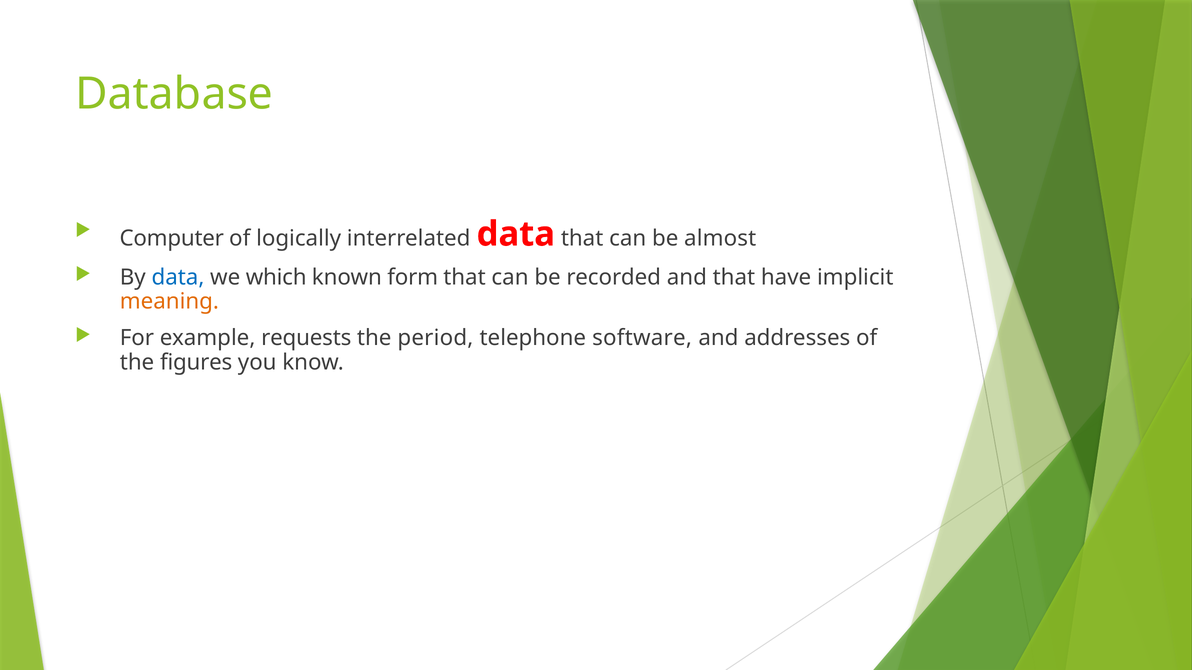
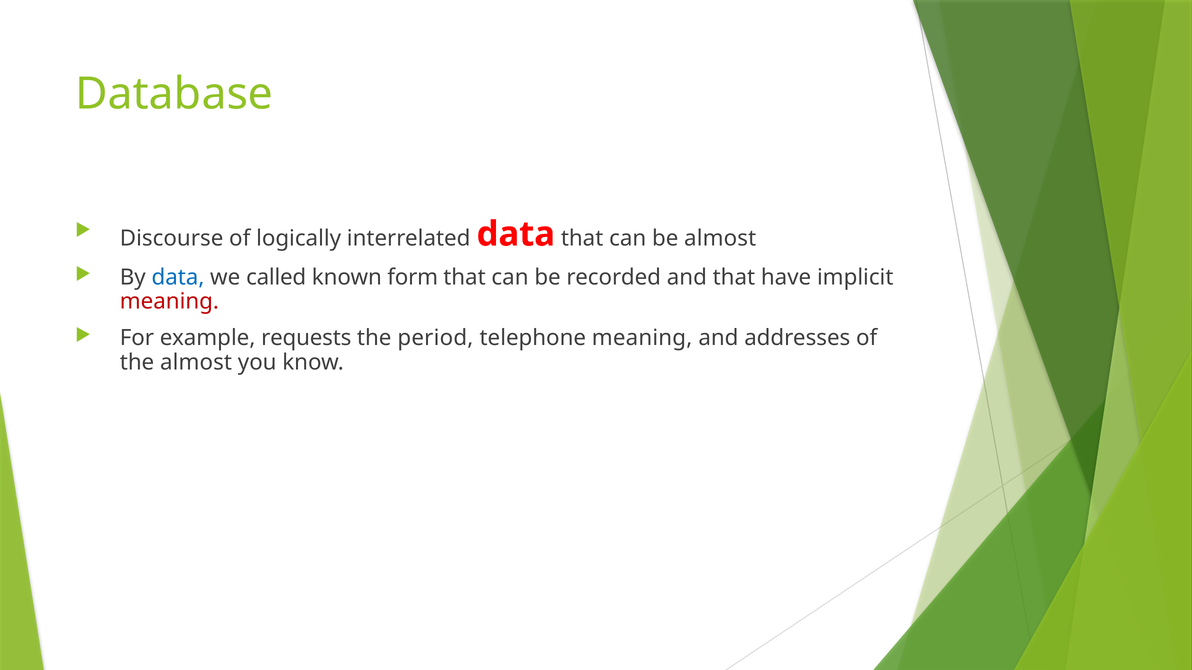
Computer: Computer -> Discourse (172, 238)
which: which -> called (276, 278)
meaning colour: orange -> red (169, 302)
telephone software: software -> meaning (642, 338)
the figures: figures -> almost (196, 363)
